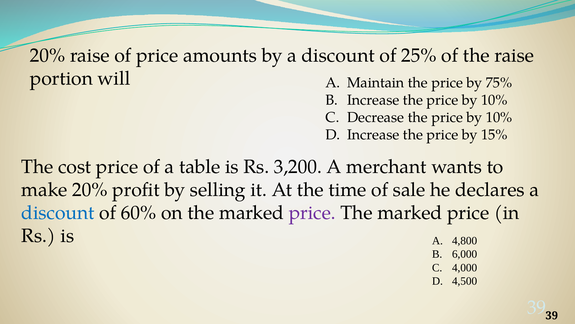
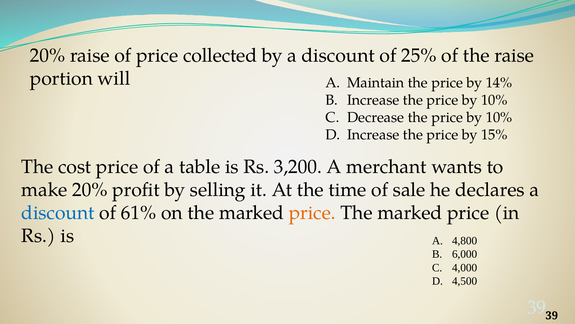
amounts: amounts -> collected (220, 55)
75%: 75% -> 14% (499, 83)
60%: 60% -> 61% (139, 212)
price colour: purple -> orange (312, 212)
